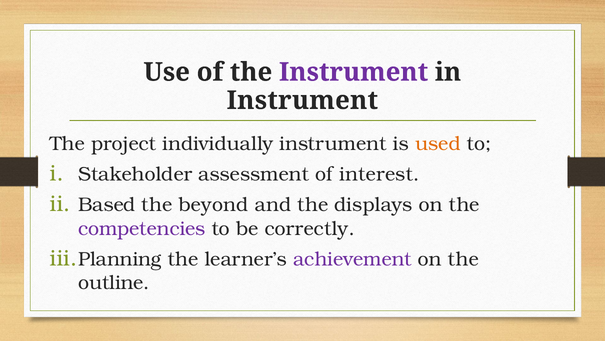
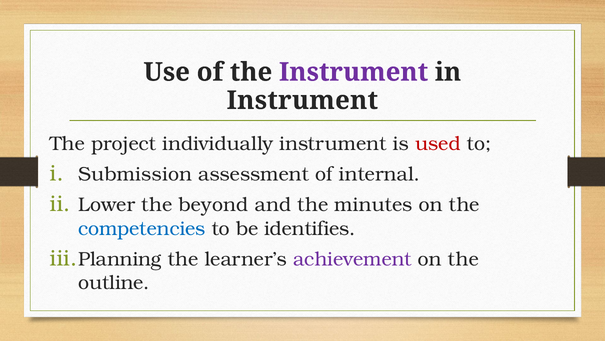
used colour: orange -> red (438, 144)
Stakeholder: Stakeholder -> Submission (135, 174)
interest: interest -> internal (379, 174)
Based: Based -> Lower (107, 205)
displays: displays -> minutes (373, 205)
competencies colour: purple -> blue (142, 228)
correctly: correctly -> identifies (310, 228)
